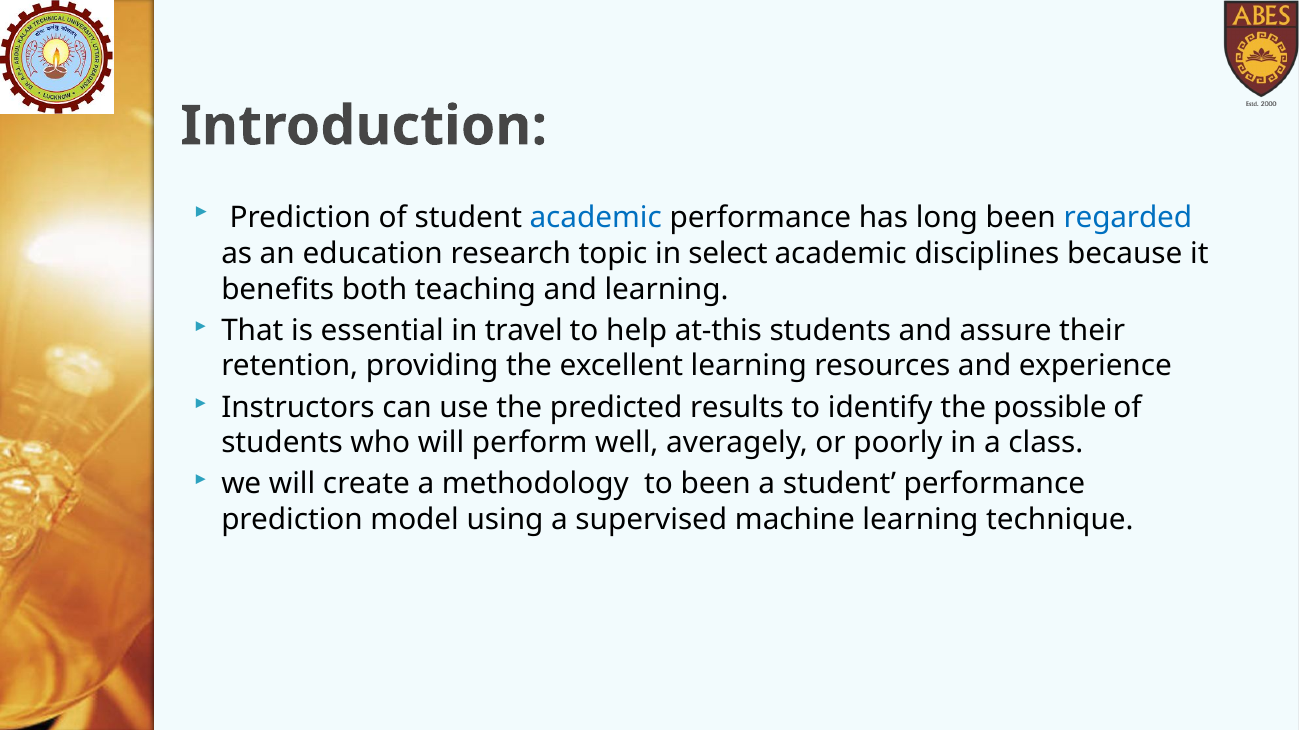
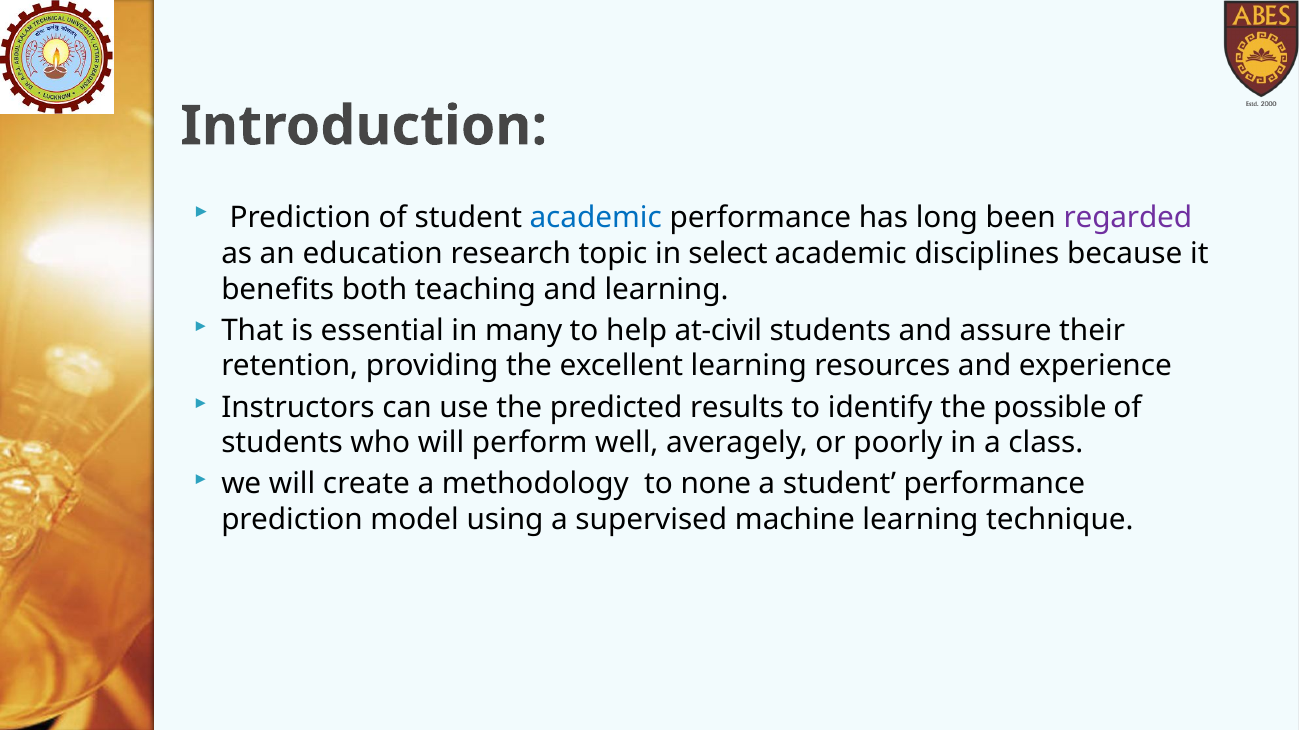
regarded colour: blue -> purple (1128, 218)
travel: travel -> many (524, 331)
at-this: at-this -> at-civil (718, 331)
to been: been -> none (716, 484)
